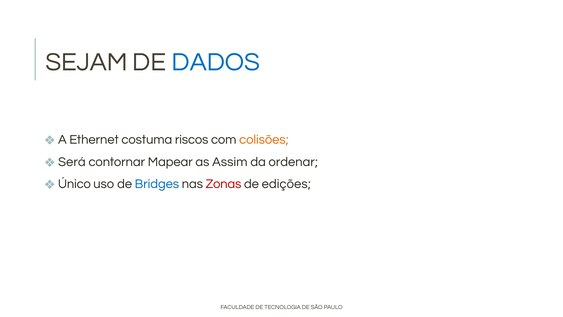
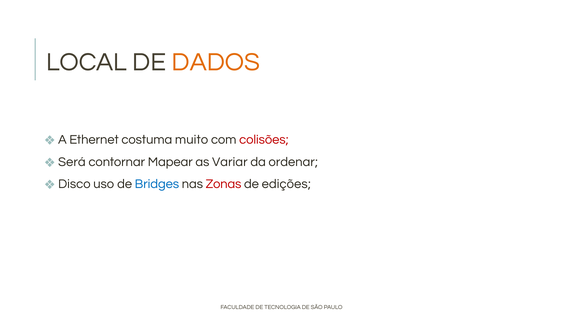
SEJAM: SEJAM -> LOCAL (86, 62)
DADOS colour: blue -> orange (216, 62)
riscos: riscos -> muito (192, 140)
colisões colour: orange -> red (264, 140)
Assim: Assim -> Variar (230, 162)
Único: Único -> Disco (74, 184)
